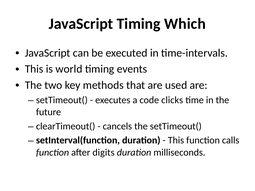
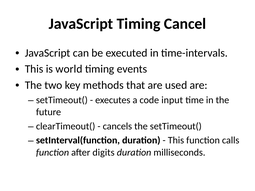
Which: Which -> Cancel (185, 24)
clicks: clicks -> input (172, 100)
